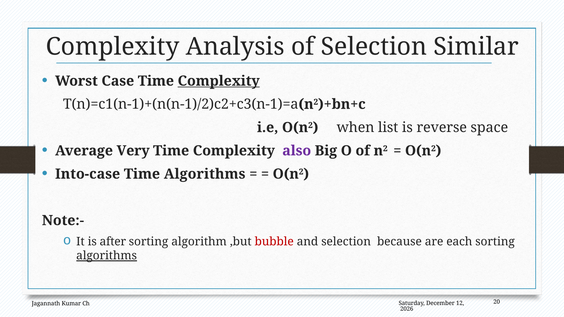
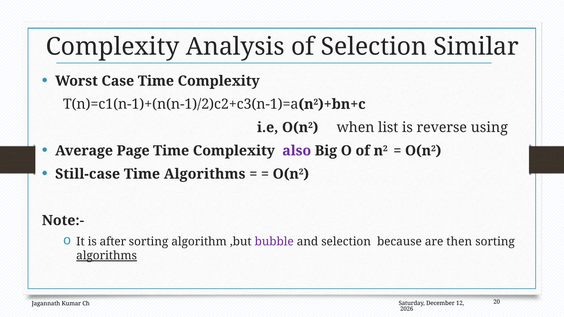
Complexity underline: present -> none (219, 81)
space: space -> using (489, 128)
Very: Very -> Page (133, 151)
Into-case: Into-case -> Still-case (88, 174)
bubble colour: red -> purple (274, 242)
each: each -> then (459, 242)
